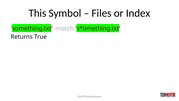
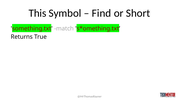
Files: Files -> Find (102, 13)
Index: Index -> Short (138, 13)
